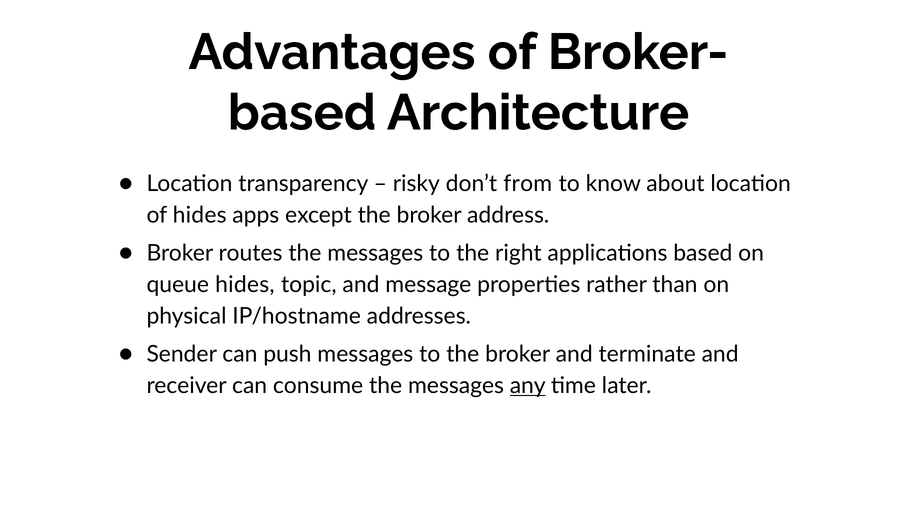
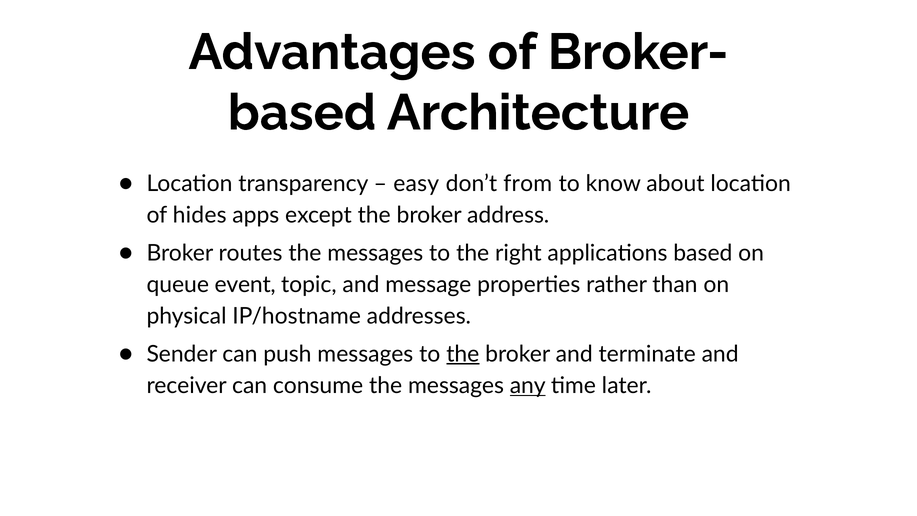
risky: risky -> easy (416, 184)
queue hides: hides -> event (245, 285)
the underline: none -> present (463, 354)
